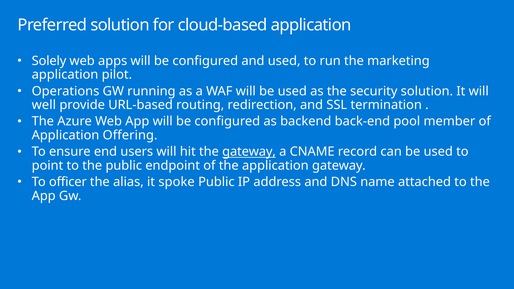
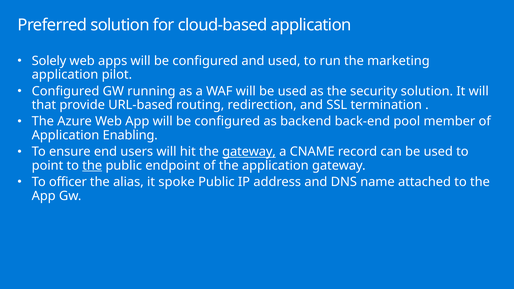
Operations: Operations -> Configured (66, 91)
well: well -> that (44, 105)
Offering: Offering -> Enabling (130, 135)
the underline: none -> present (92, 166)
